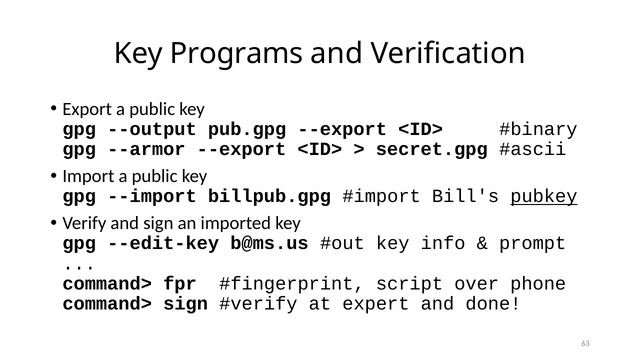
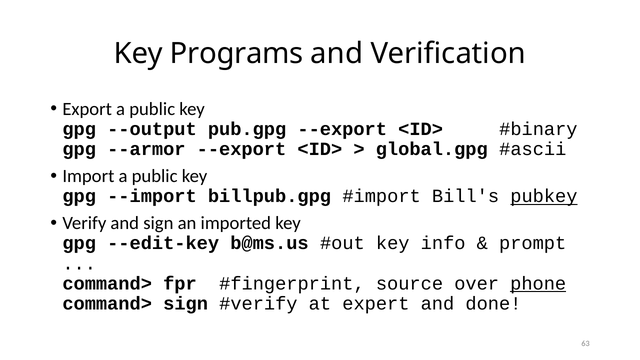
secret.gpg: secret.gpg -> global.gpg (432, 149)
script: script -> source (409, 284)
phone underline: none -> present (538, 284)
